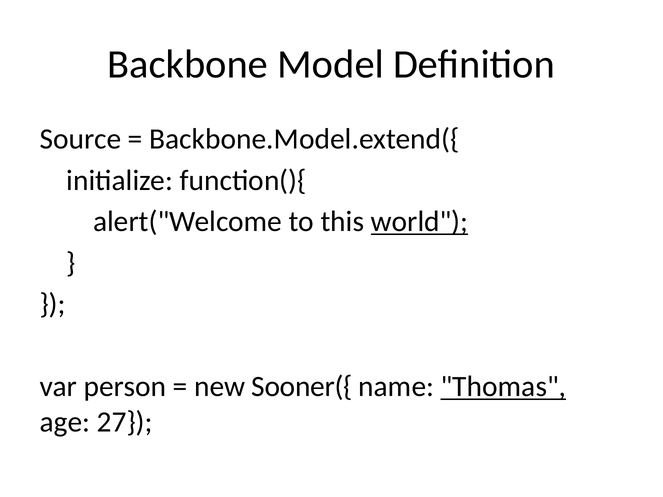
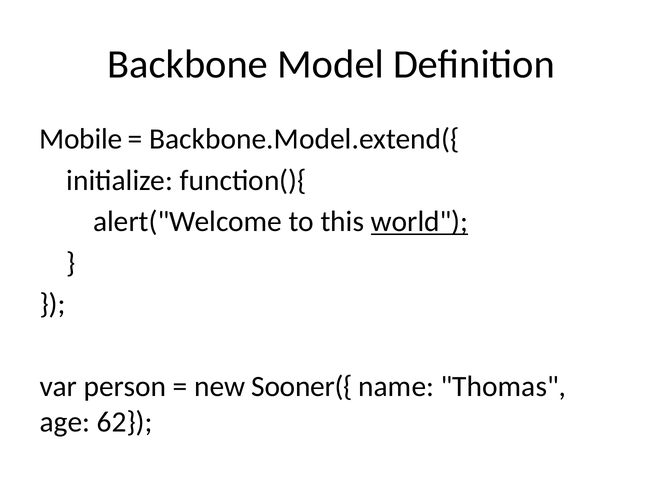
Source: Source -> Mobile (81, 139)
Thomas underline: present -> none (503, 387)
27: 27 -> 62 (125, 422)
